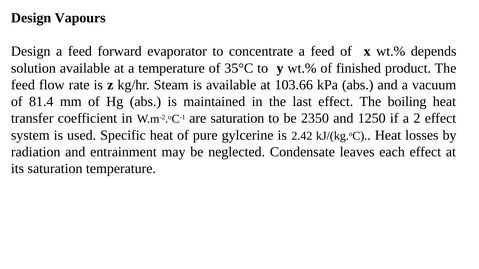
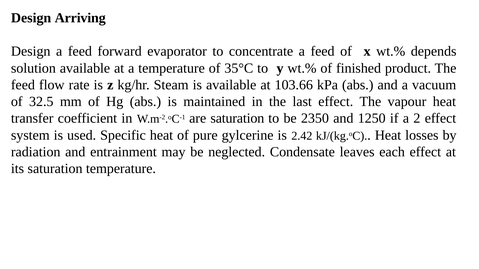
Vapours: Vapours -> Arriving (80, 18)
81.4: 81.4 -> 32.5 (41, 102)
boiling: boiling -> vapour (407, 102)
